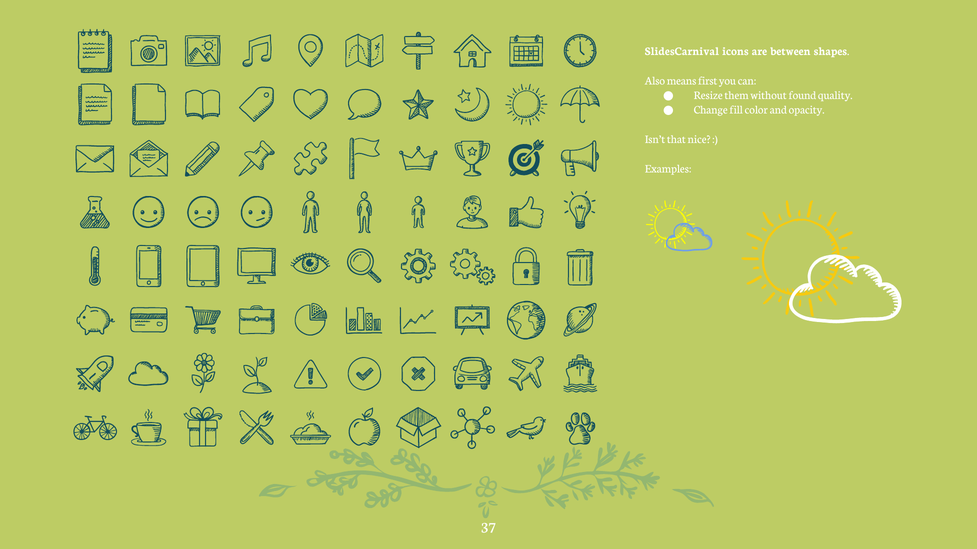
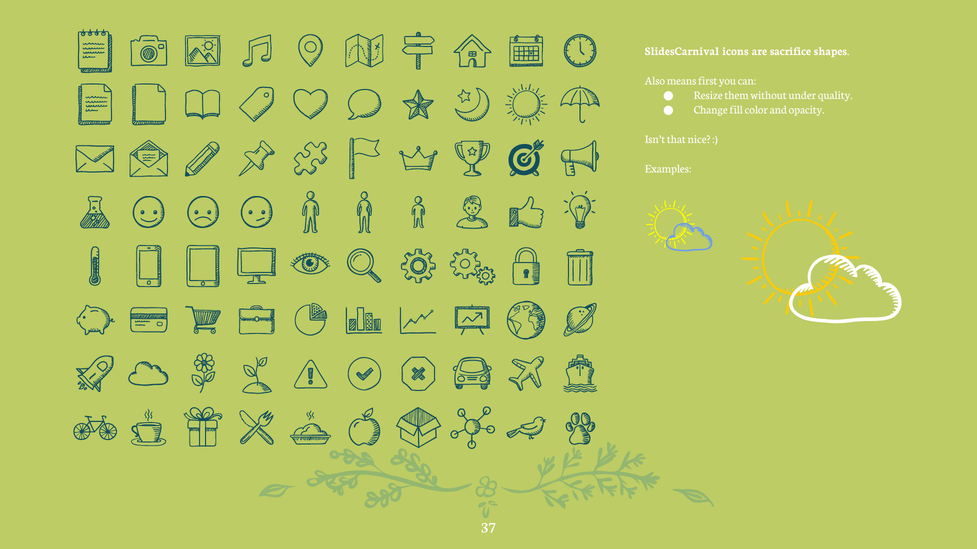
between: between -> sacrifice (790, 51)
found: found -> under (802, 95)
